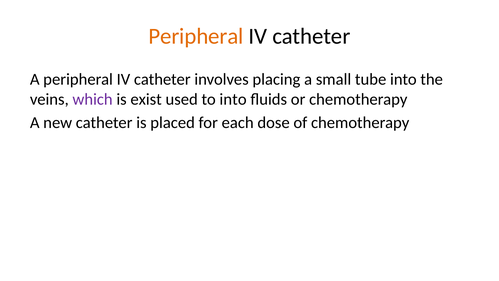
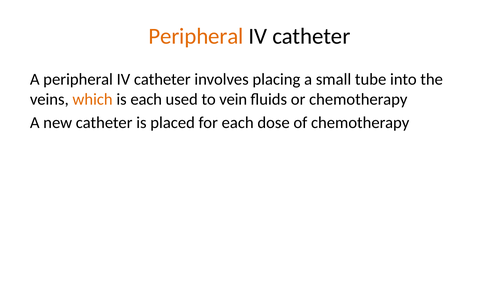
which colour: purple -> orange (93, 99)
is exist: exist -> each (146, 99)
to into: into -> vein (233, 99)
